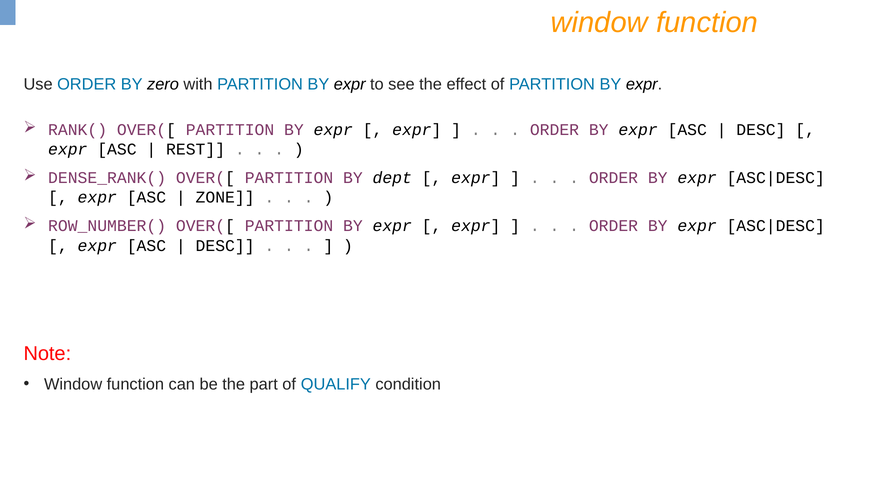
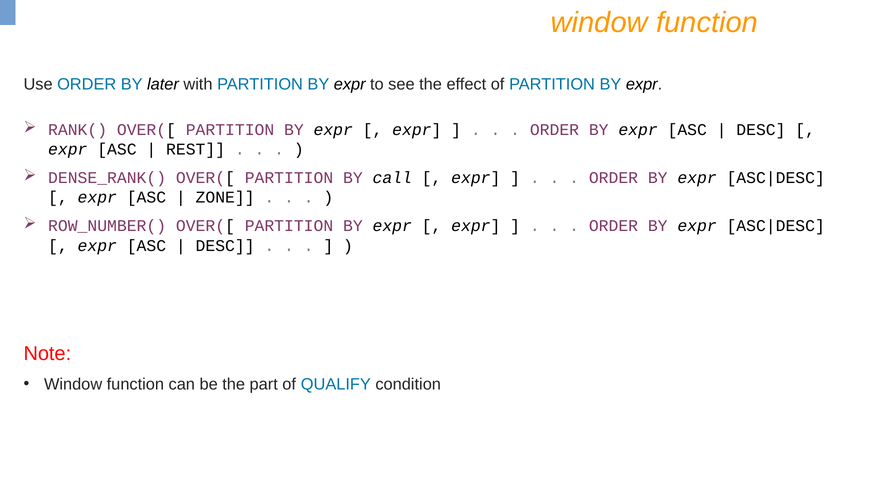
zero: zero -> later (163, 84)
dept: dept -> call (392, 178)
